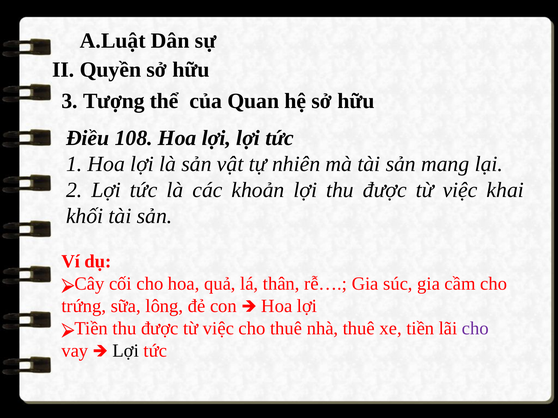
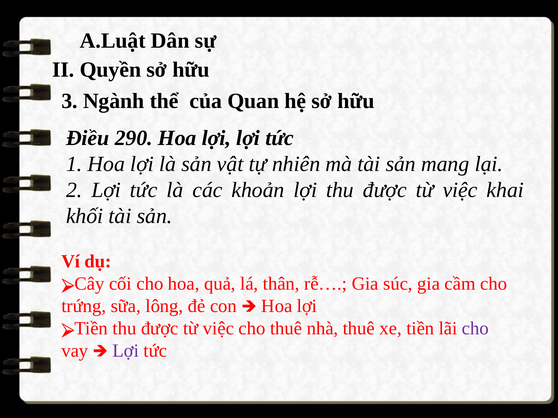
Tượng: Tượng -> Ngành (114, 101)
108: 108 -> 290 (134, 138)
Lợi colour: black -> purple (126, 351)
